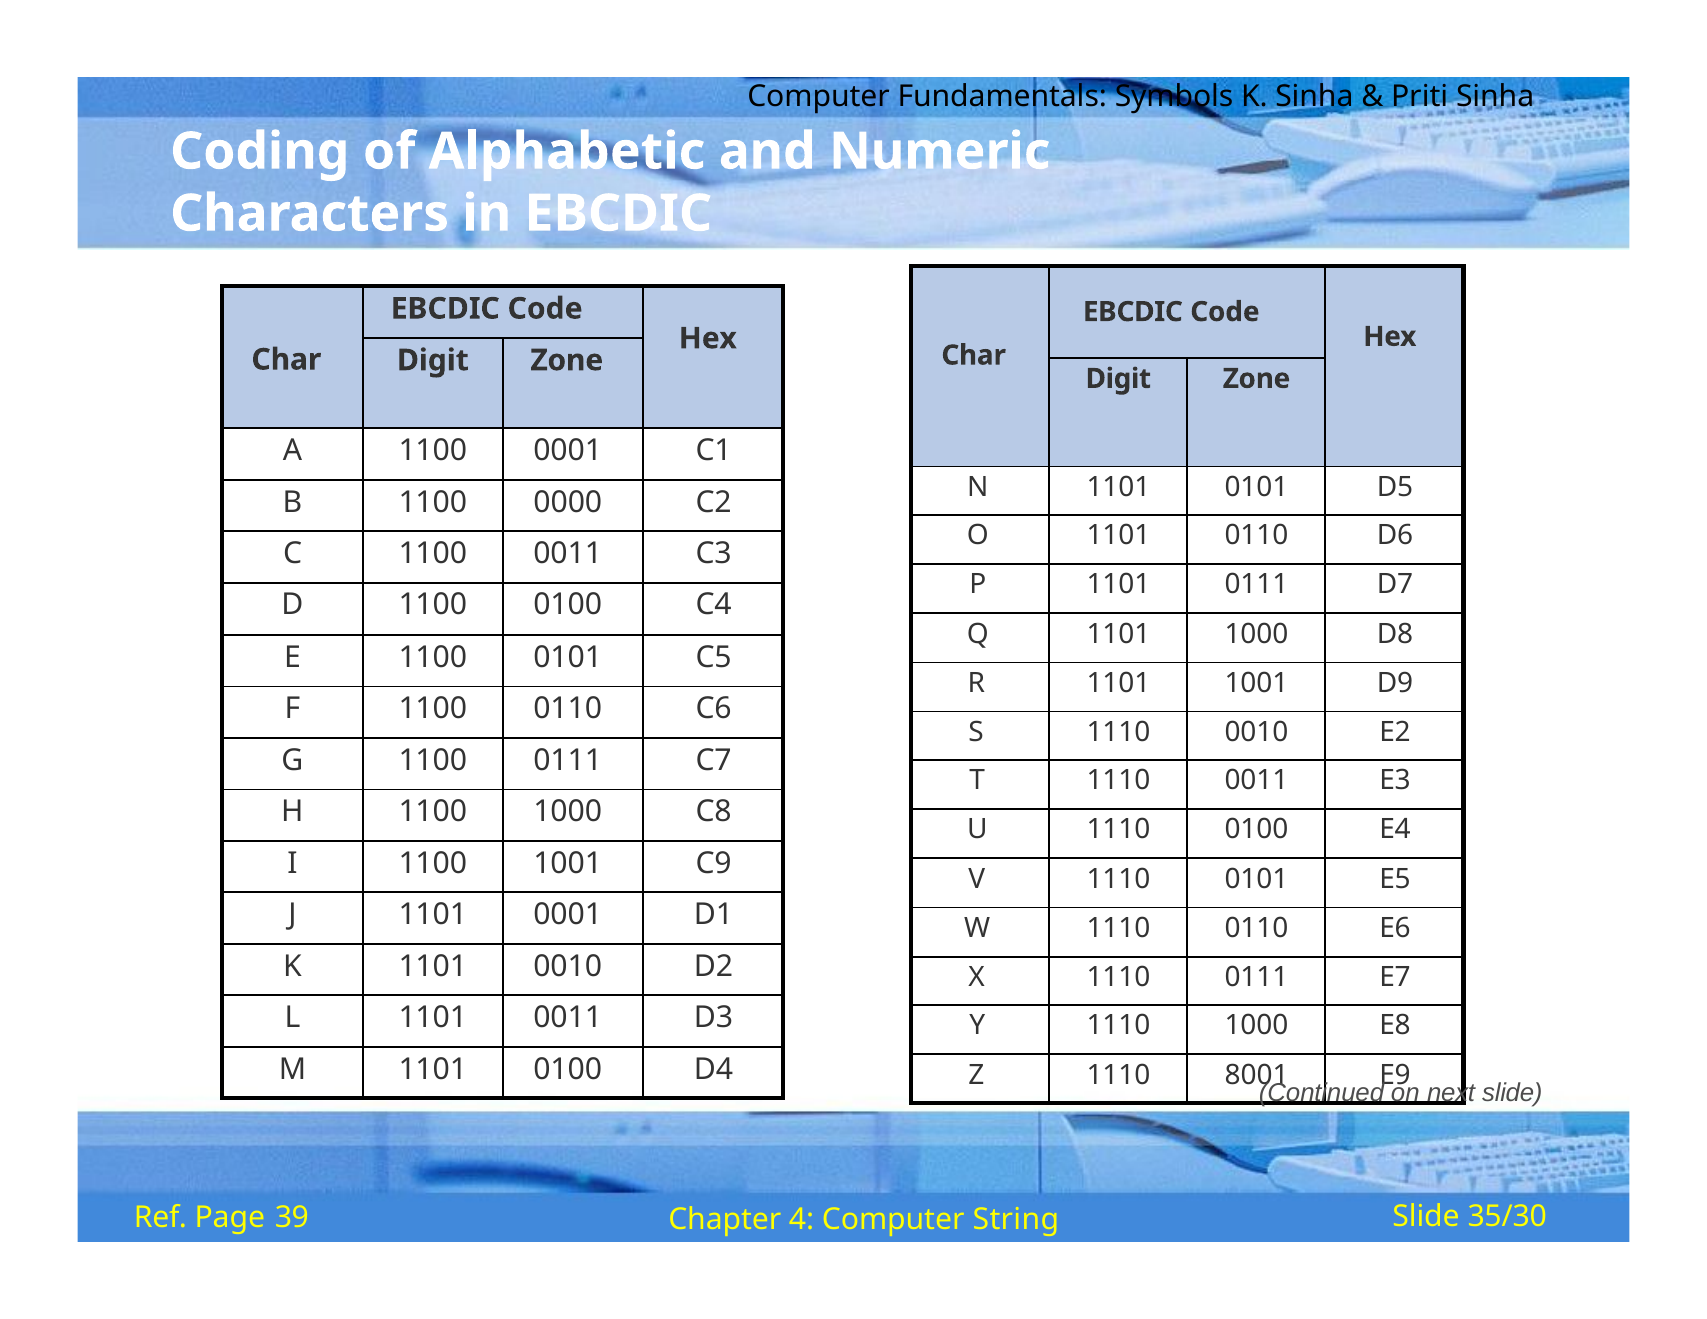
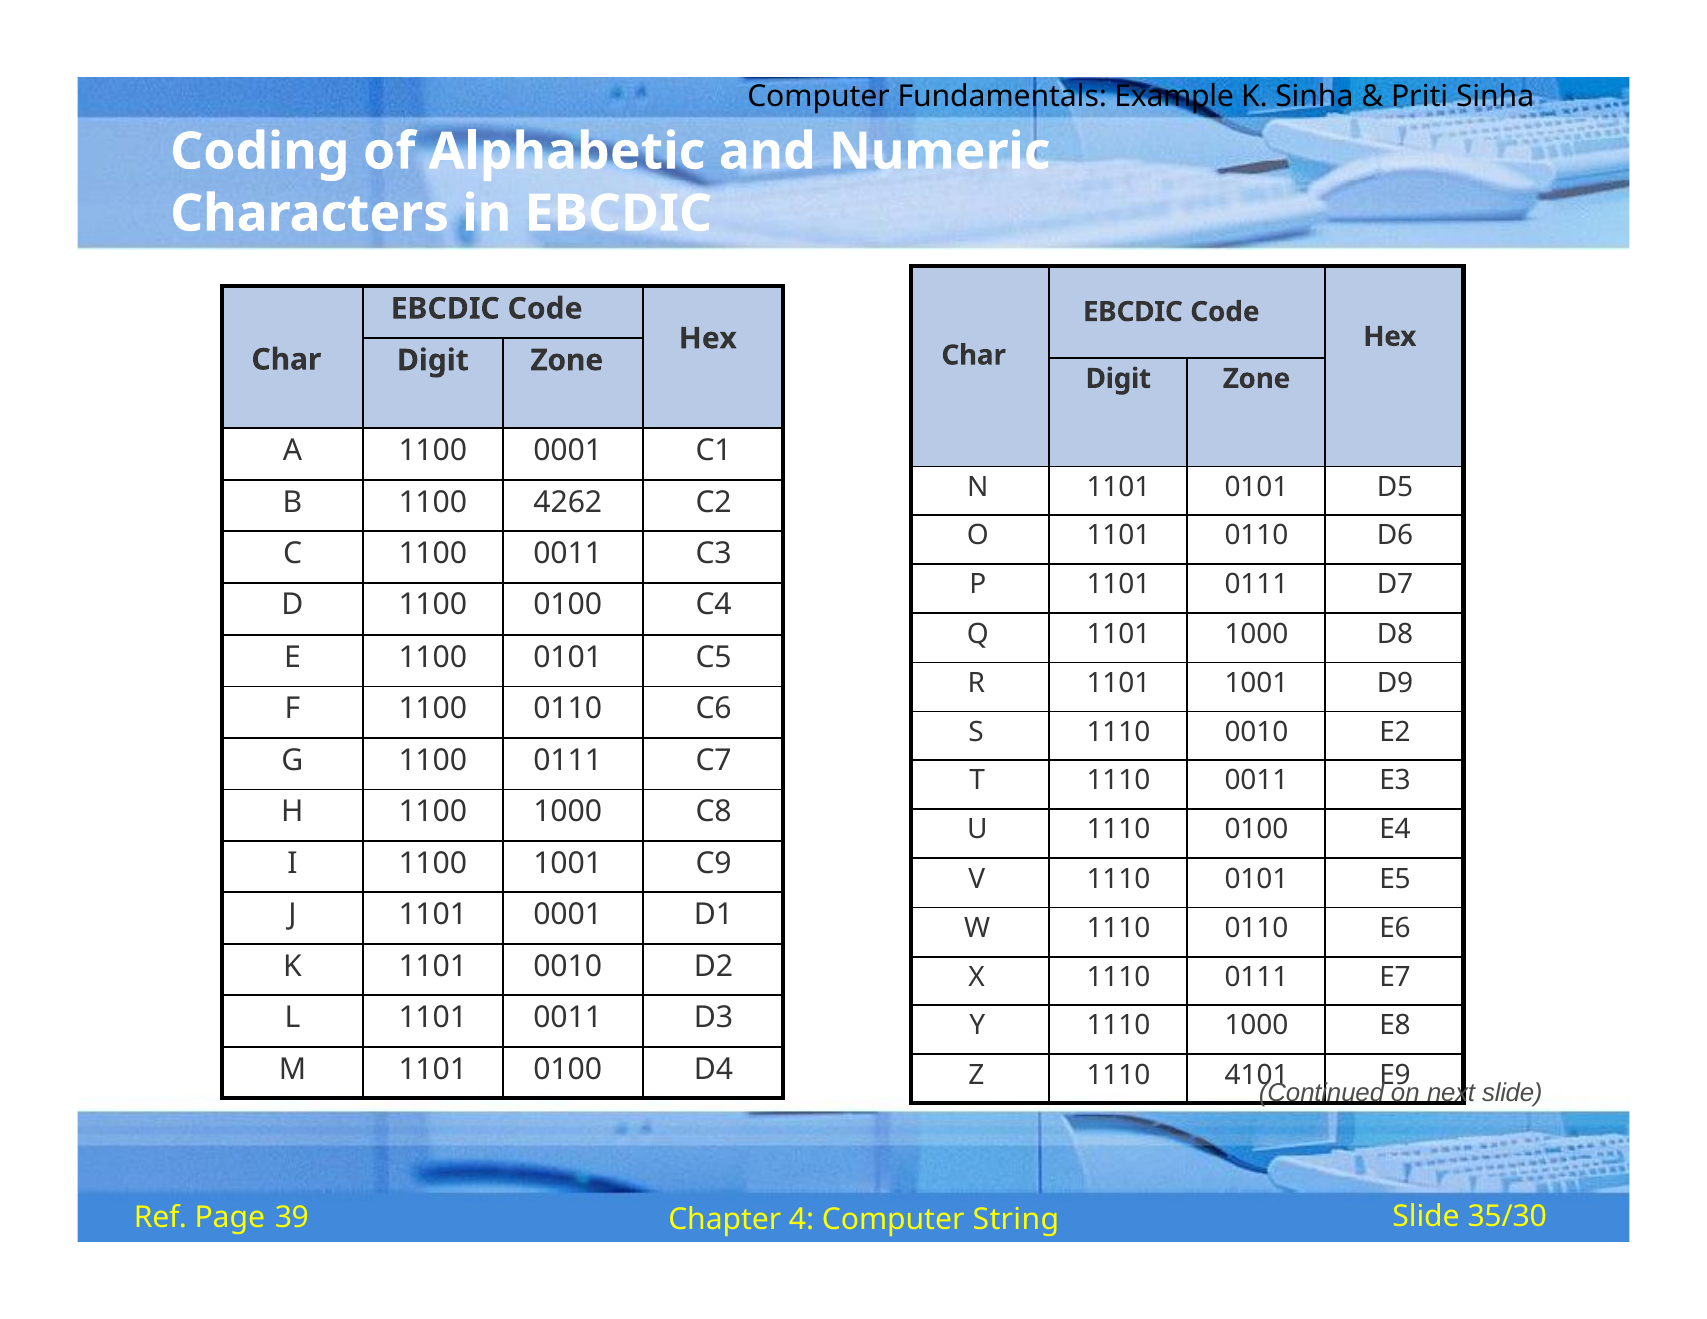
Symbols: Symbols -> Example (1174, 97)
0000: 0000 -> 4262 (568, 502)
8001: 8001 -> 4101 (1257, 1075)
